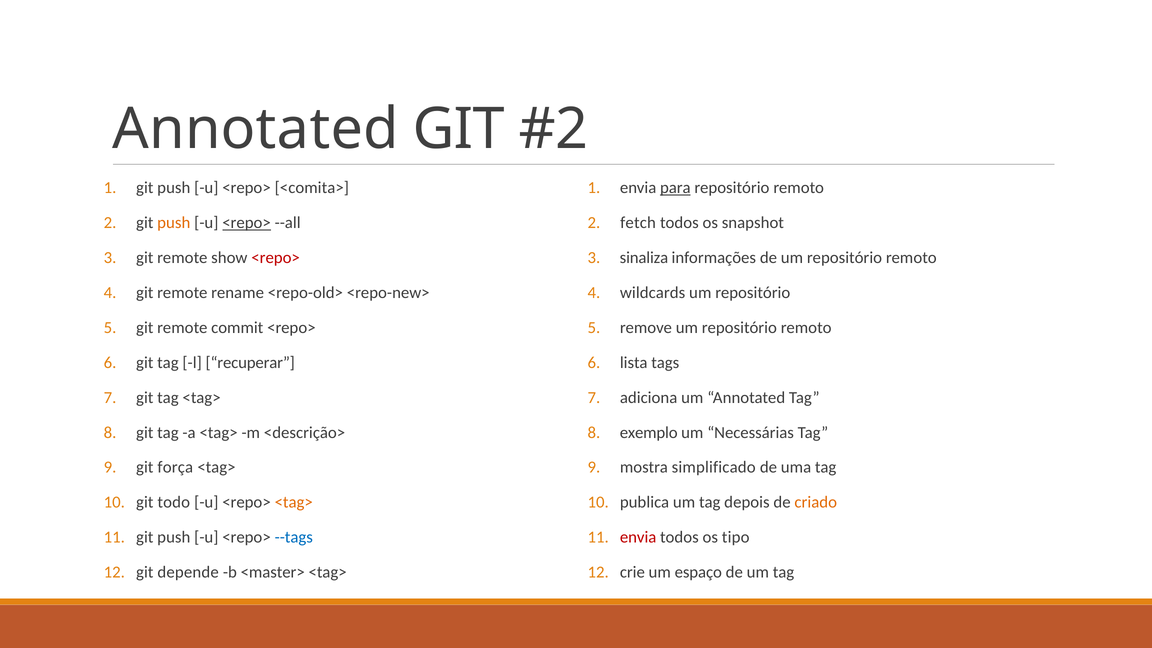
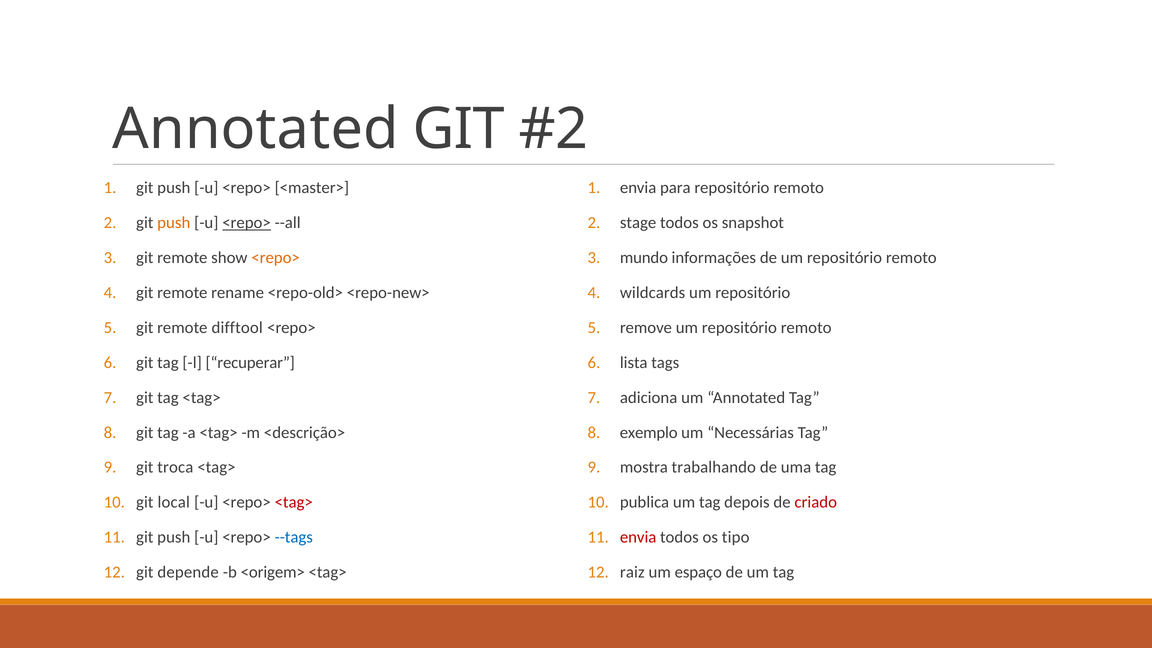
<comita>: <comita> -> <master> (312, 188)
para underline: present -> none (675, 188)
fetch: fetch -> stage (638, 223)
<repo> colour: red -> orange (276, 258)
sinaliza: sinaliza -> mundo (644, 258)
commit: commit -> difftool (237, 328)
força: força -> troca (175, 467)
simplificado: simplificado -> trabalhando (714, 467)
todo: todo -> local (174, 502)
<tag> colour: orange -> red (294, 502)
criado colour: orange -> red (816, 502)
<master>: <master> -> <origem> (273, 572)
crie: crie -> raiz (632, 572)
